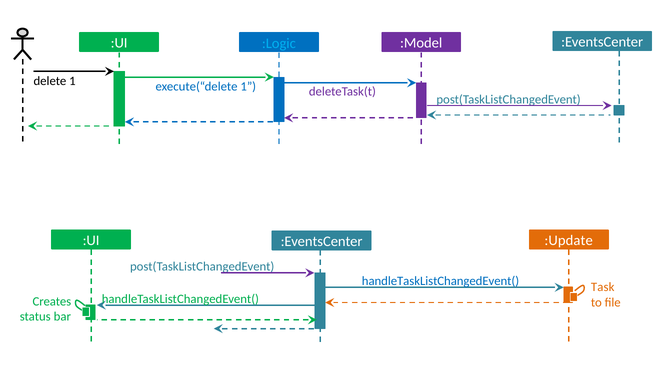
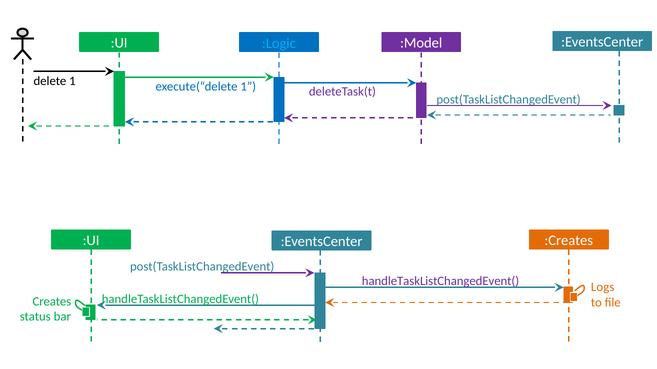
:Update: :Update -> :Creates (569, 241)
handleTaskListChangedEvent( colour: blue -> purple (441, 282)
Task: Task -> Logs (603, 288)
